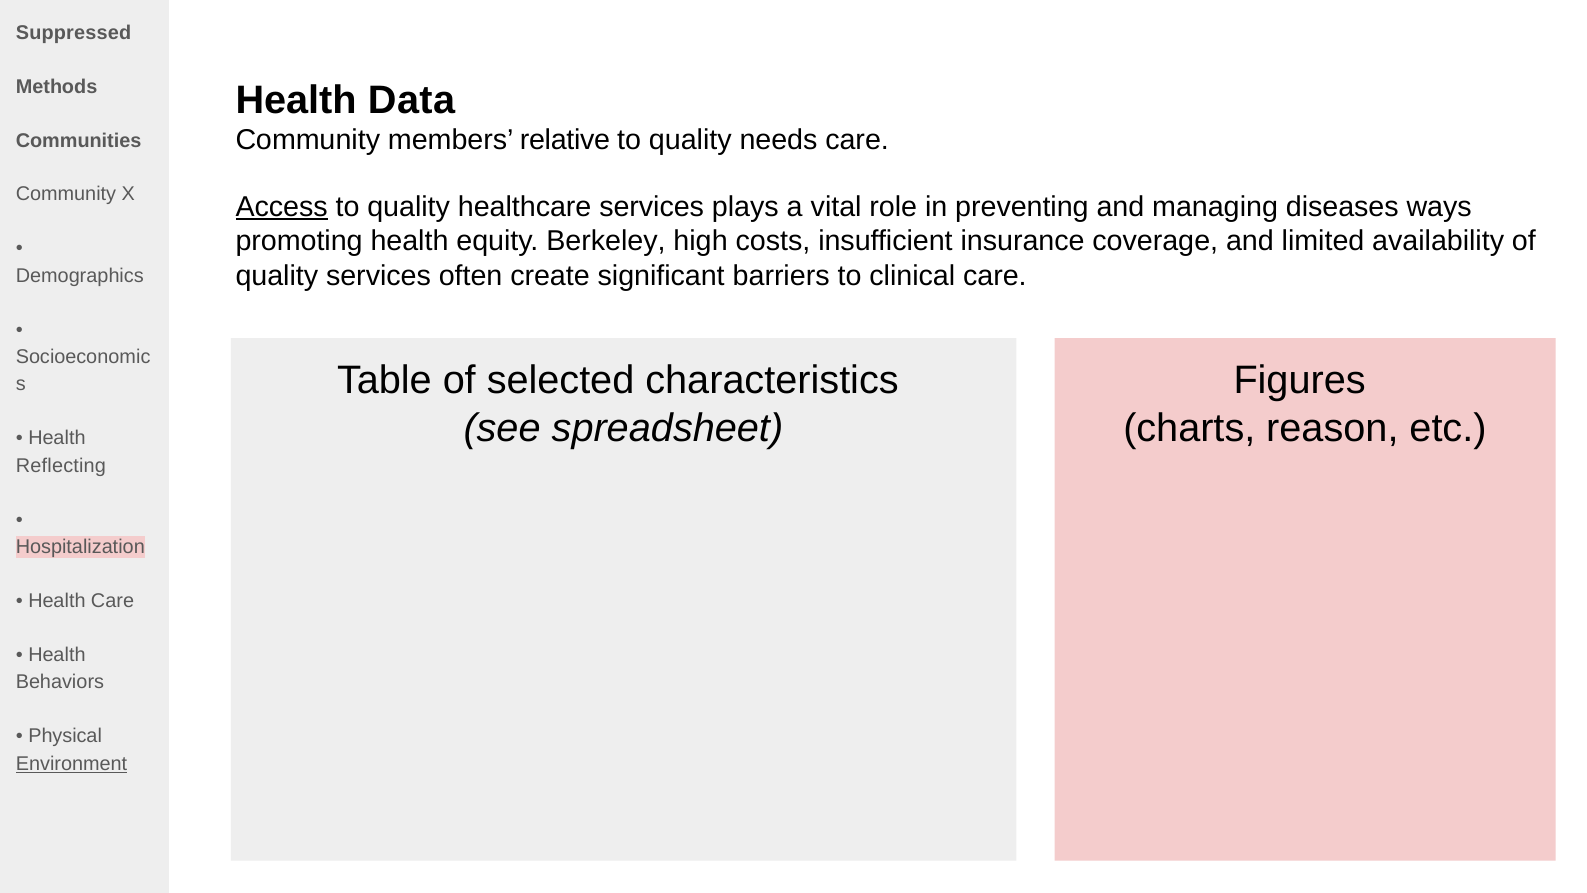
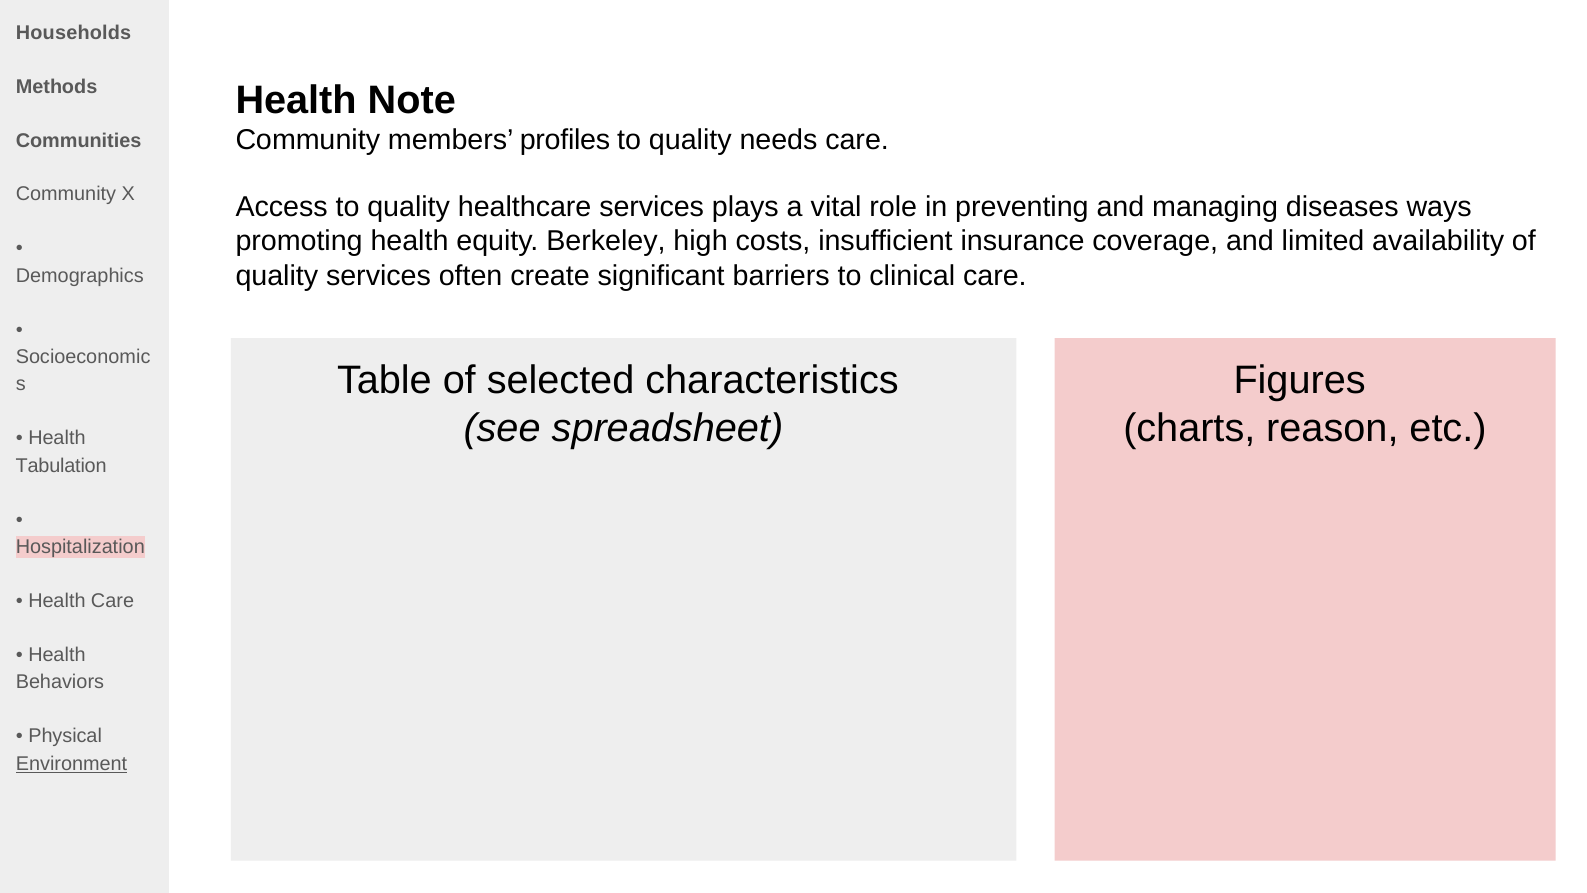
Suppressed: Suppressed -> Households (74, 33)
Data: Data -> Note (412, 100)
relative: relative -> profiles (565, 140)
Access underline: present -> none (282, 207)
Reflecting: Reflecting -> Tabulation (61, 466)
